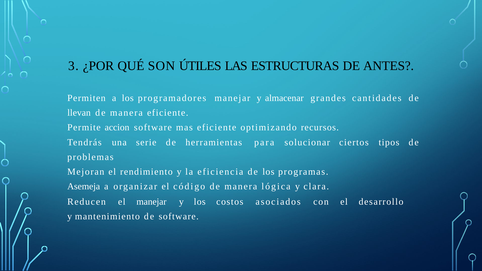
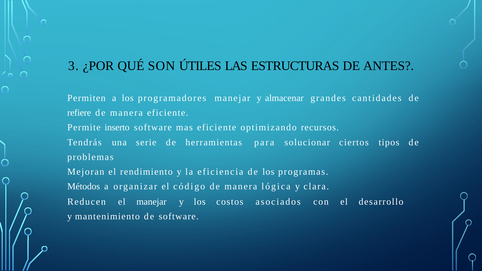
llevan: llevan -> refiere (79, 113)
accion: accion -> inserto (117, 128)
Asemeja: Asemeja -> Métodos (84, 187)
